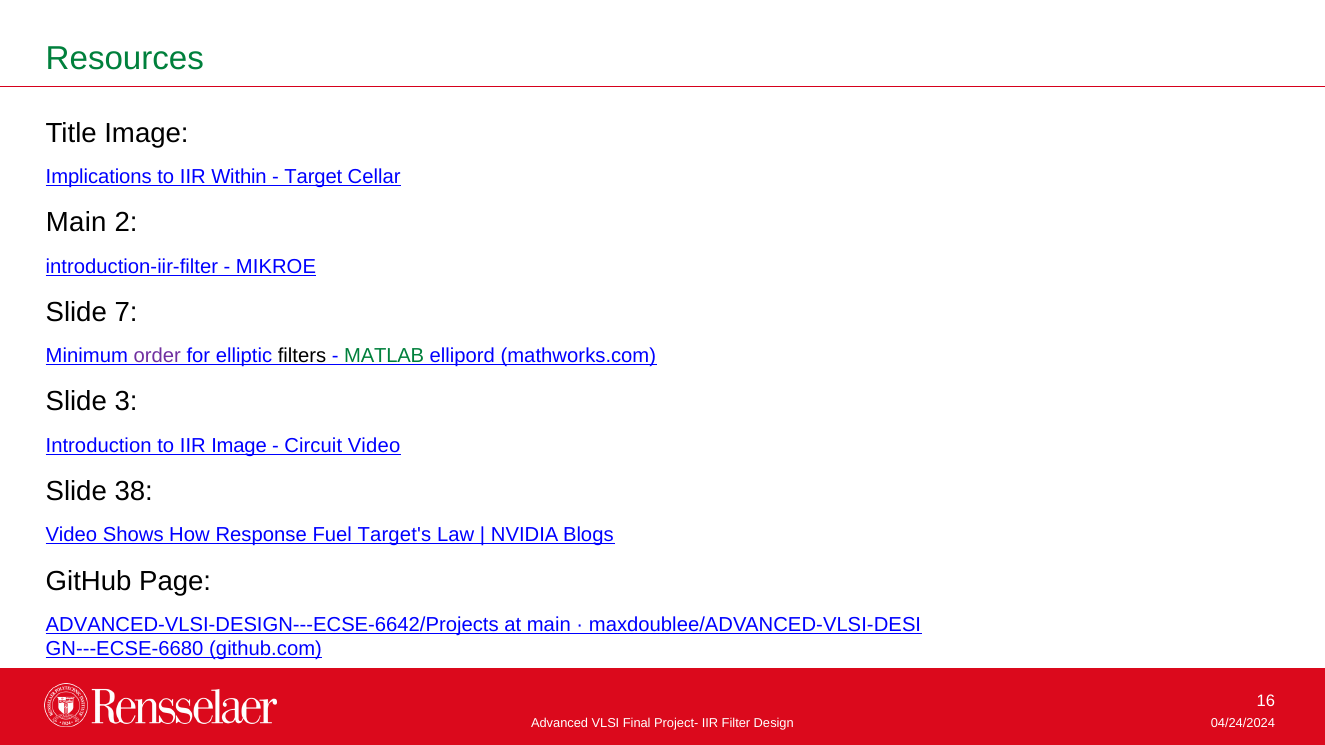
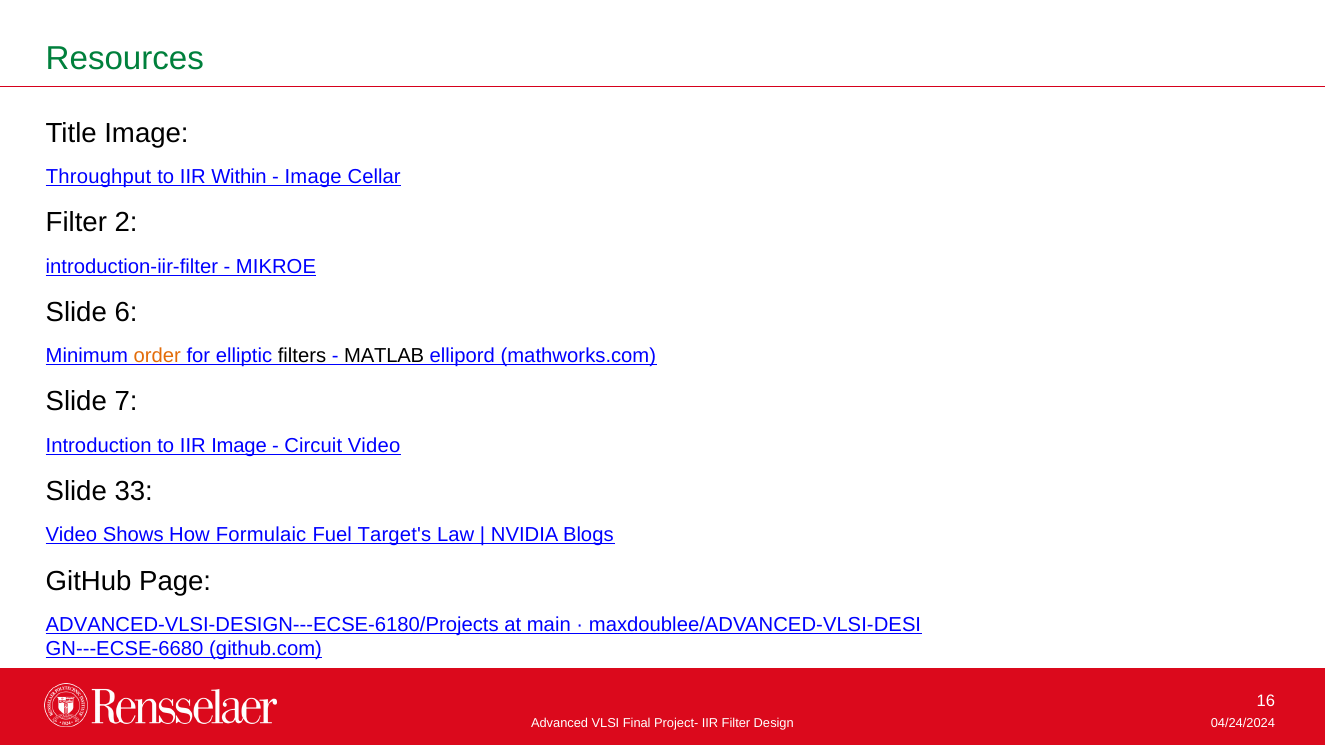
Implications: Implications -> Throughput (99, 177)
Target: Target -> Image (313, 177)
Main: Main -> Filter (76, 223)
7: 7 -> 6 (126, 312)
order colour: purple -> orange (157, 356)
MATLAB colour: green -> black (384, 356)
3: 3 -> 7 (126, 402)
38: 38 -> 33 (134, 492)
Response: Response -> Formulaic (261, 535)
ADVANCED-VLSI-DESIGN---ECSE-6642/Projects: ADVANCED-VLSI-DESIGN---ECSE-6642/Projects -> ADVANCED-VLSI-DESIGN---ECSE-6180/Projects (272, 625)
